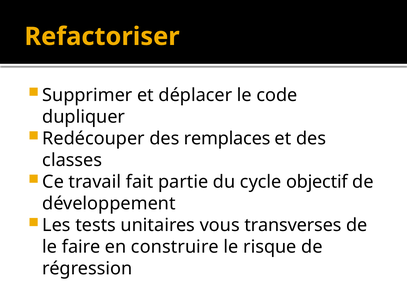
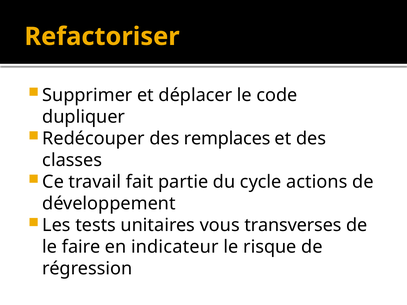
objectif: objectif -> actions (317, 182)
construire: construire -> indicateur (175, 247)
